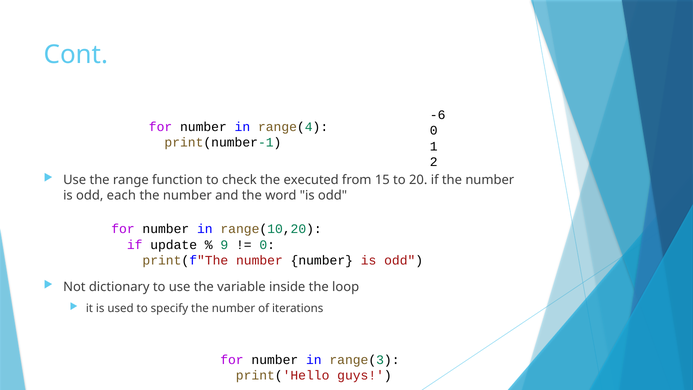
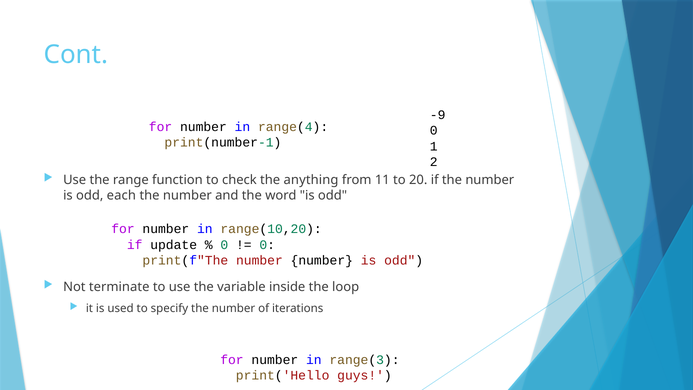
-6: -6 -> -9 (438, 115)
executed: executed -> anything (311, 180)
15: 15 -> 11 (382, 180)
9: 9 -> 0 (224, 245)
dictionary: dictionary -> terminate (119, 287)
